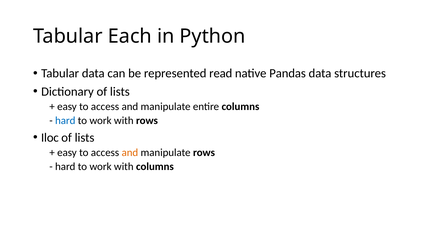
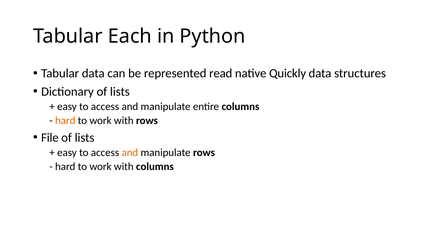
Pandas: Pandas -> Quickly (288, 73)
hard colour: blue -> orange (65, 121)
Iloc: Iloc -> File (50, 138)
